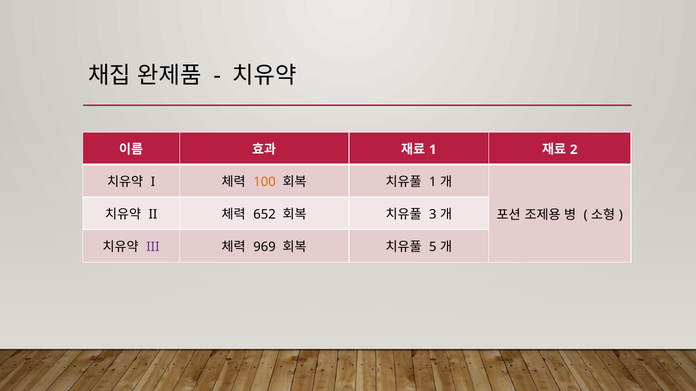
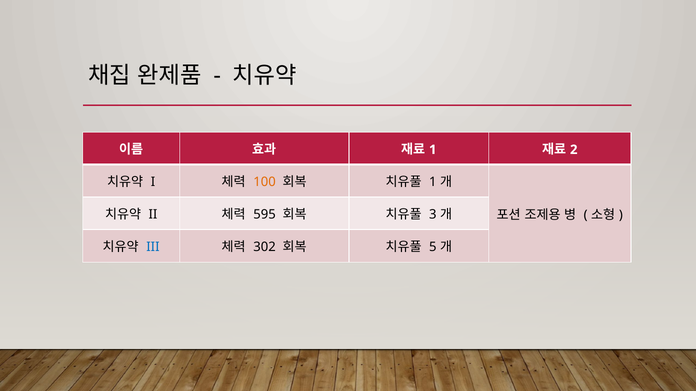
652: 652 -> 595 (265, 215)
III colour: purple -> blue (153, 248)
969: 969 -> 302 (265, 248)
